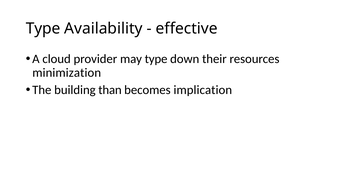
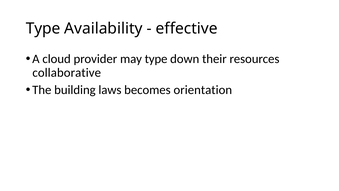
minimization: minimization -> collaborative (67, 73)
than: than -> laws (110, 90)
implication: implication -> orientation (203, 90)
